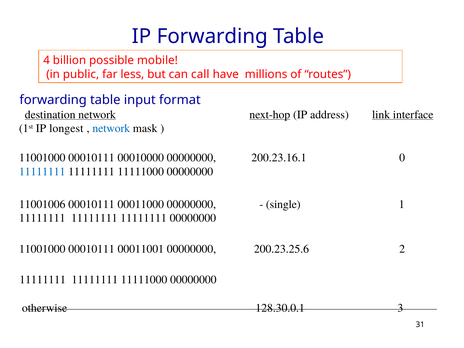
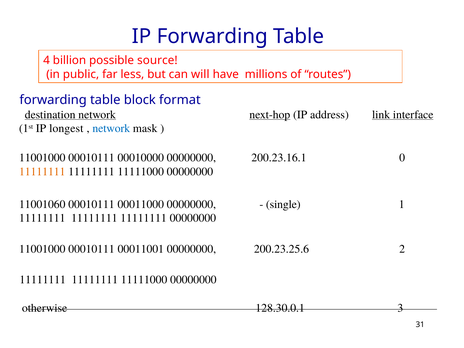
mobile: mobile -> source (157, 60)
call: call -> will (200, 74)
input: input -> block (140, 100)
11111111 colour: blue -> orange (42, 172)
11001006: 11001006 -> 11001060 (42, 204)
